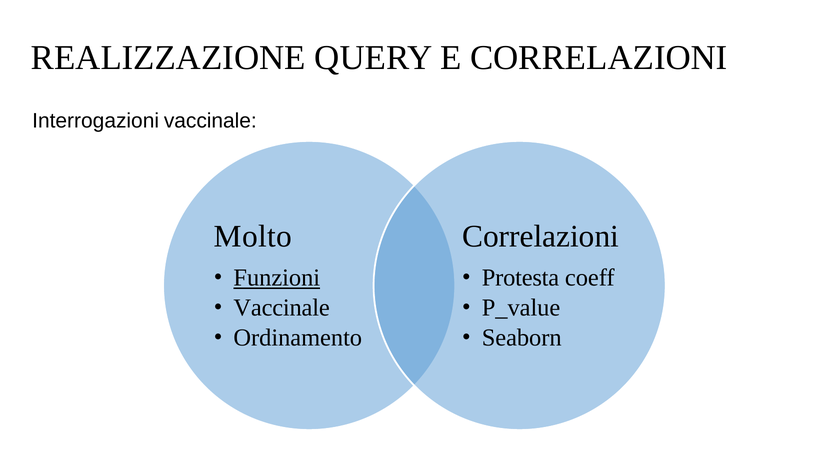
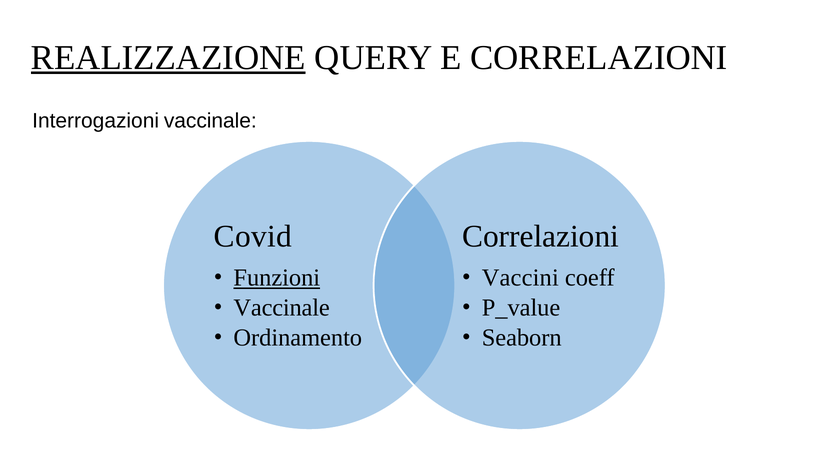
REALIZZAZIONE underline: none -> present (168, 58)
Molto: Molto -> Covid (253, 237)
Protesta: Protesta -> Vaccini (520, 278)
